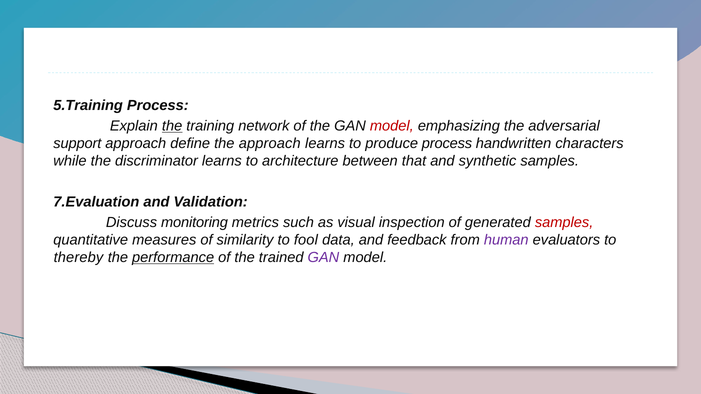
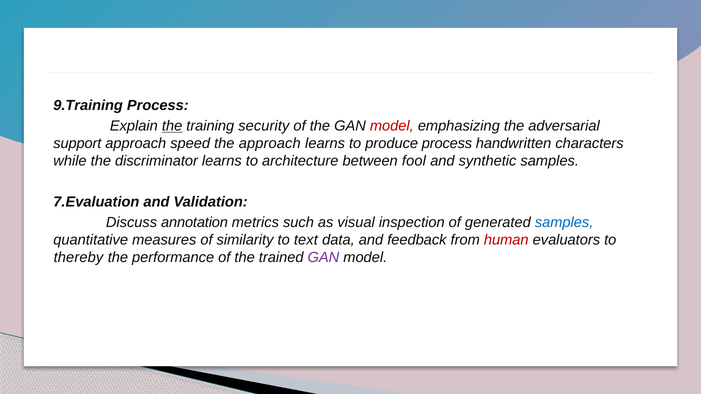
5.Training: 5.Training -> 9.Training (88, 106)
network: network -> security (264, 126)
define: define -> speed (190, 144)
that: that -> fool (414, 161)
monitoring: monitoring -> annotation (195, 223)
samples colour: red -> blue (564, 223)
fool: fool -> text (306, 240)
human colour: purple -> red (506, 240)
performance underline: present -> none (173, 258)
